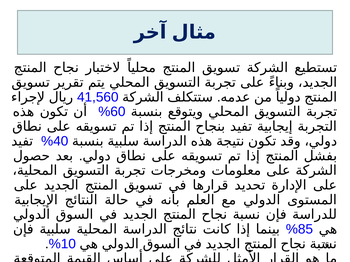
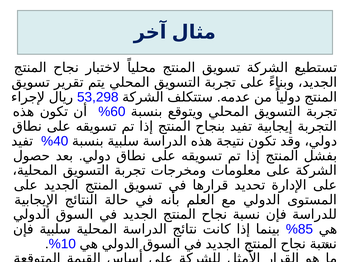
41,560: 41,560 -> 53,298 (98, 97)
